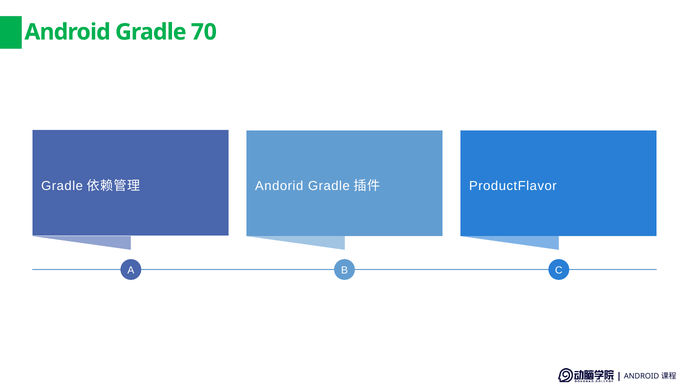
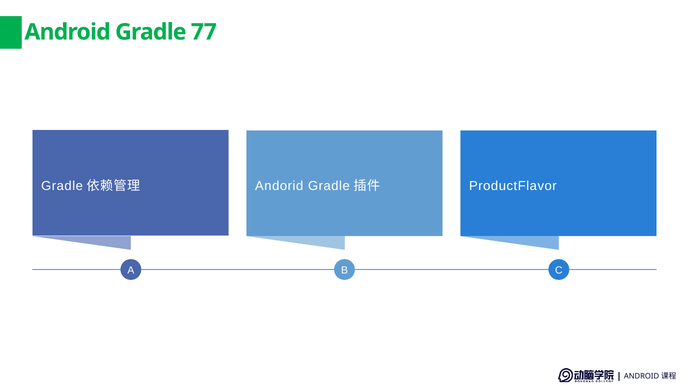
70: 70 -> 77 (204, 32)
